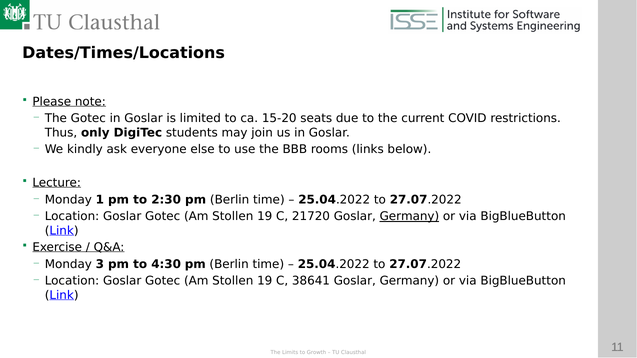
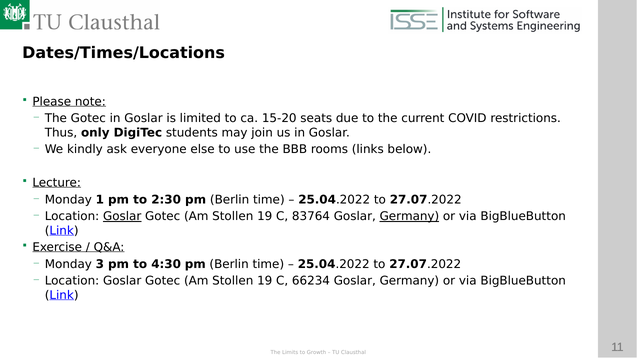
Goslar underline: none -> present (122, 217)
21720: 21720 -> 83764 (311, 217)
38641: 38641 -> 66234 (311, 281)
